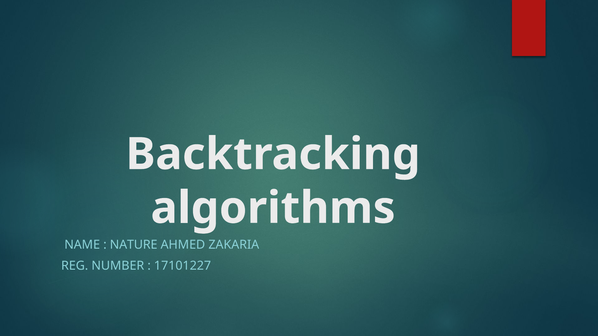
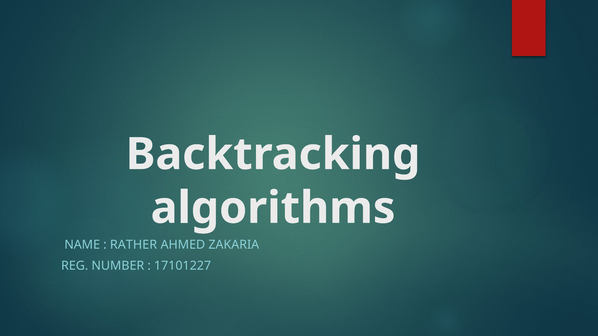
NATURE: NATURE -> RATHER (134, 245)
